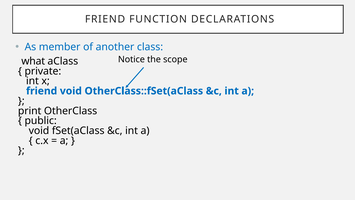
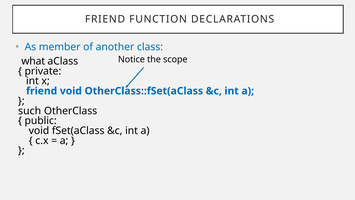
print: print -> such (30, 111)
